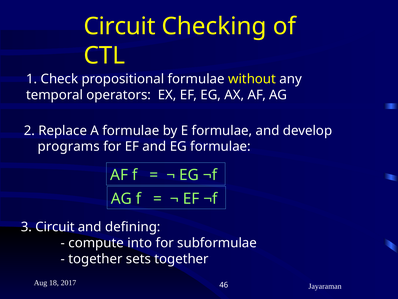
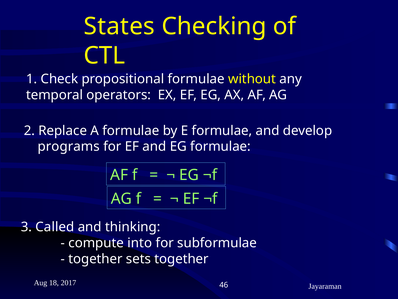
Circuit: Circuit -> States (119, 26)
3 Circuit: Circuit -> Called (55, 227)
defining: defining -> thinking (133, 227)
